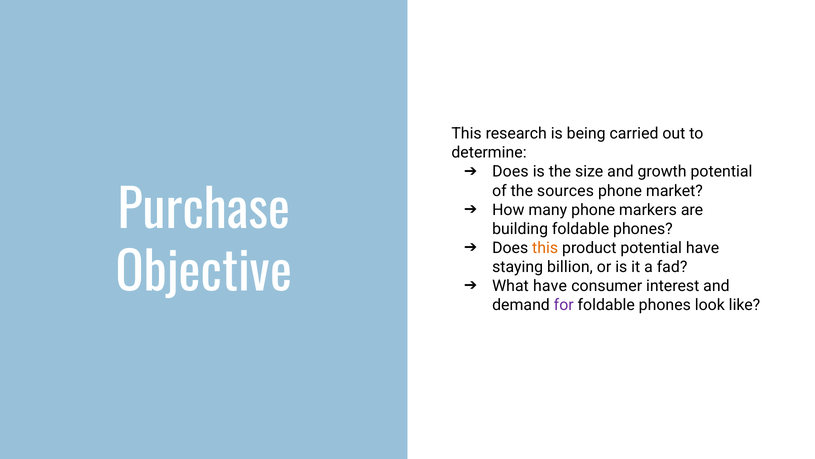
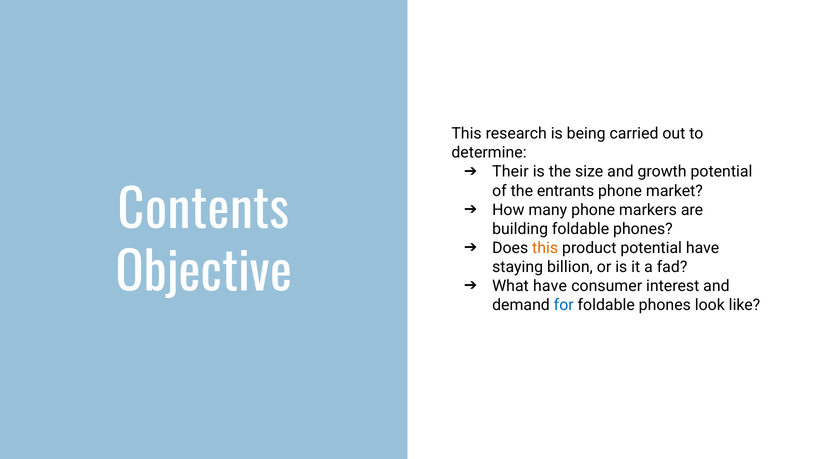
Does: Does -> Their (510, 172)
sources: sources -> entrants (566, 191)
Purchase: Purchase -> Contents (204, 211)
for colour: purple -> blue (564, 305)
